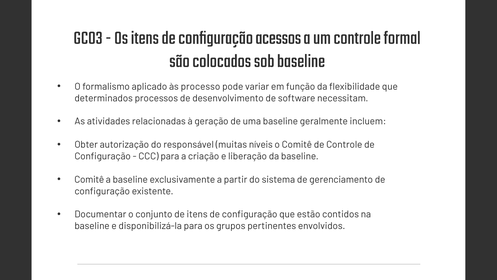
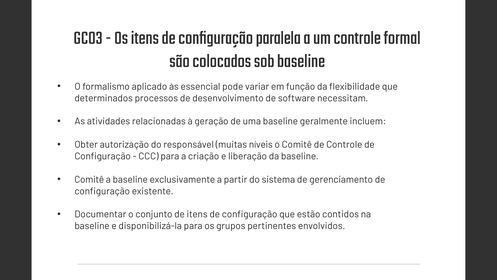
acessos: acessos -> paralela (278, 37)
processo: processo -> essencial (200, 86)
